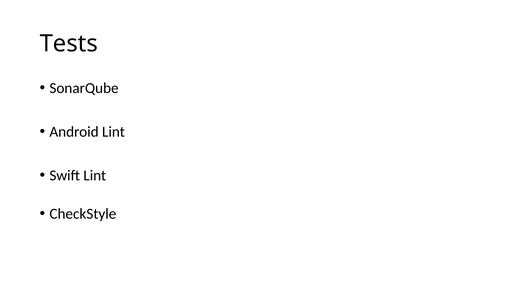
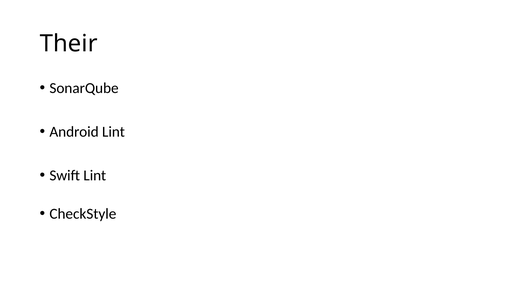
Tests: Tests -> Their (69, 44)
